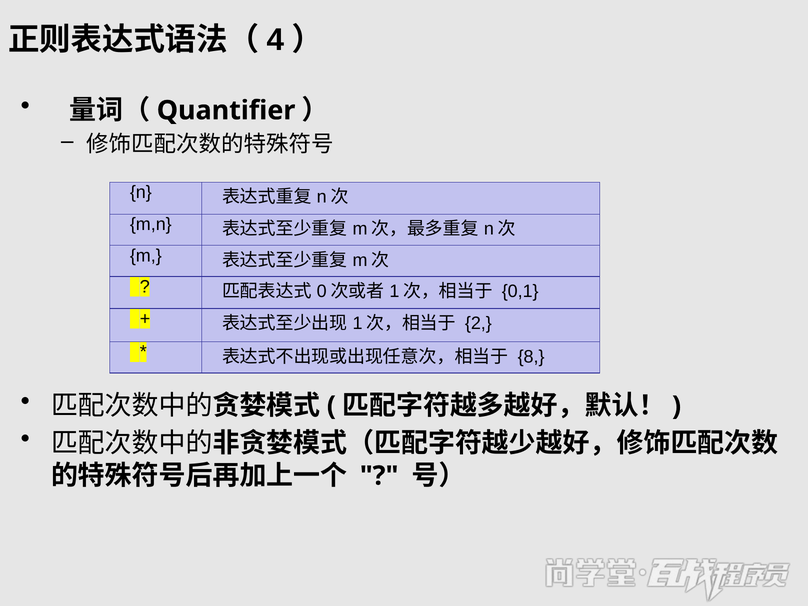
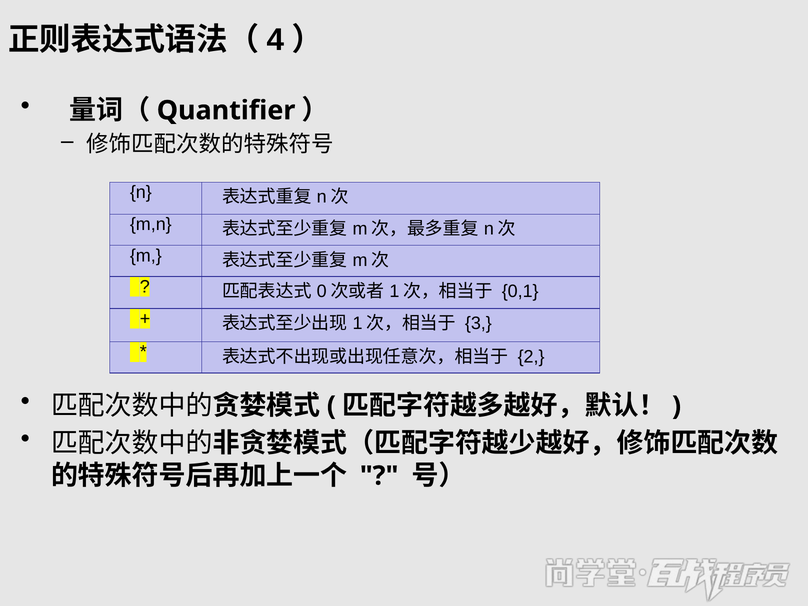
2: 2 -> 3 (478, 323)
8: 8 -> 2 (531, 357)
